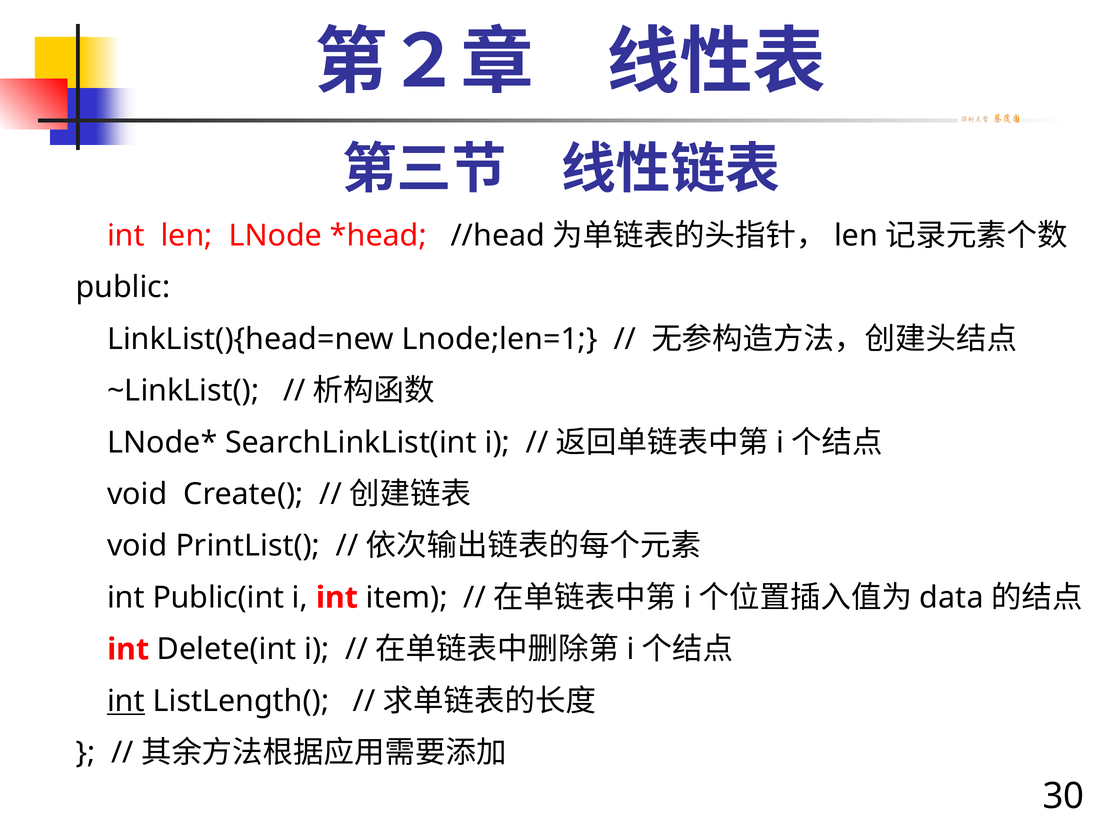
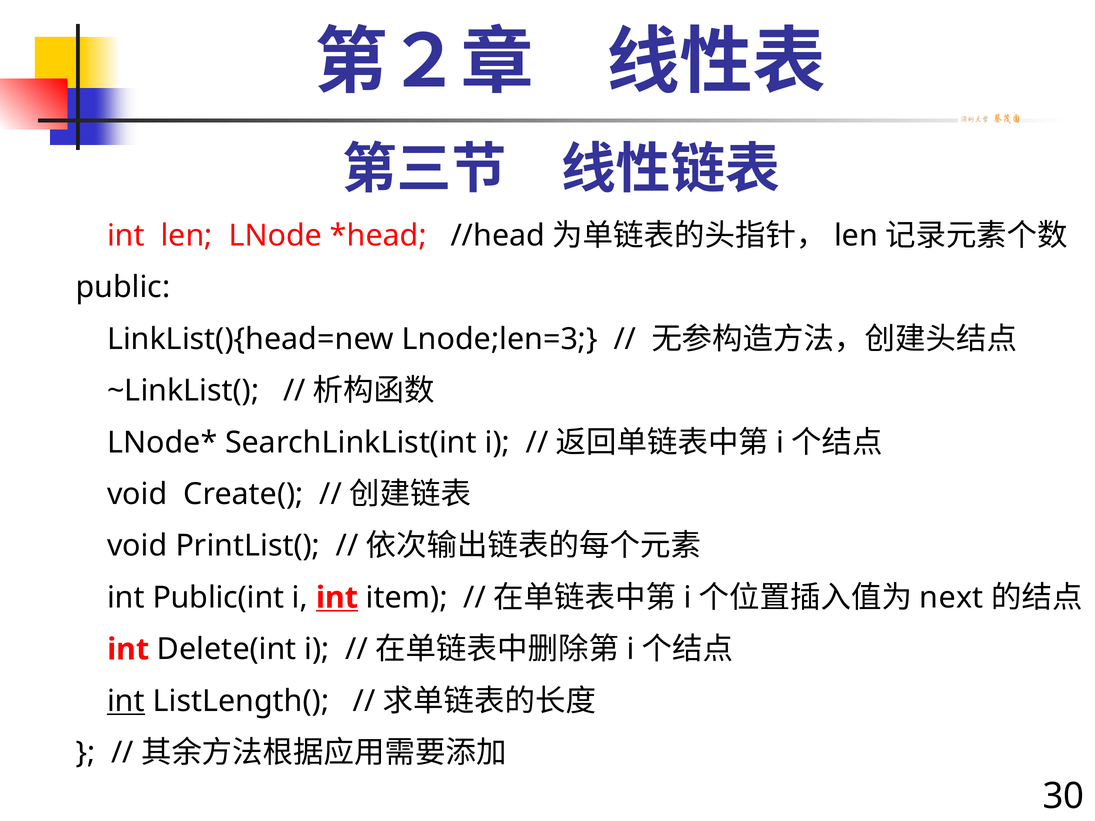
Lnode;len=1: Lnode;len=1 -> Lnode;len=3 (500, 339)
int underline: none -> present (337, 598)
data: data -> next (951, 598)
